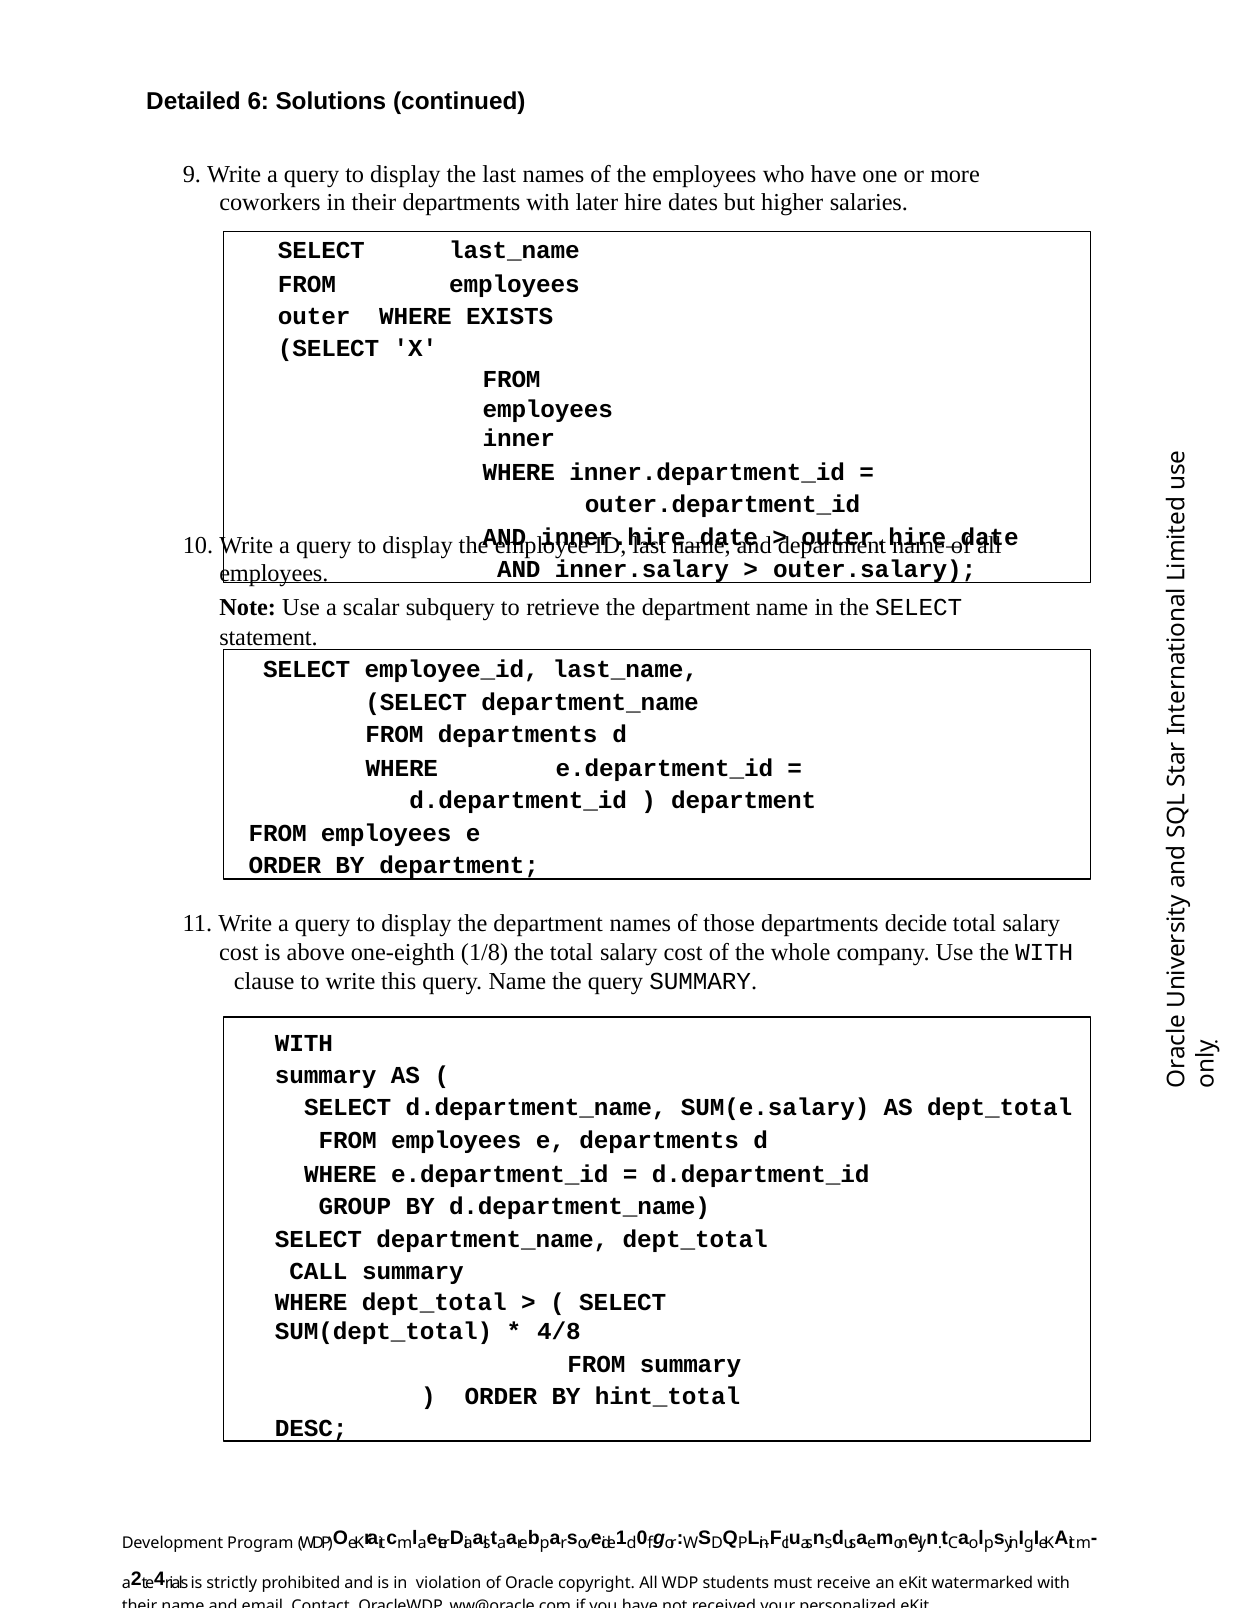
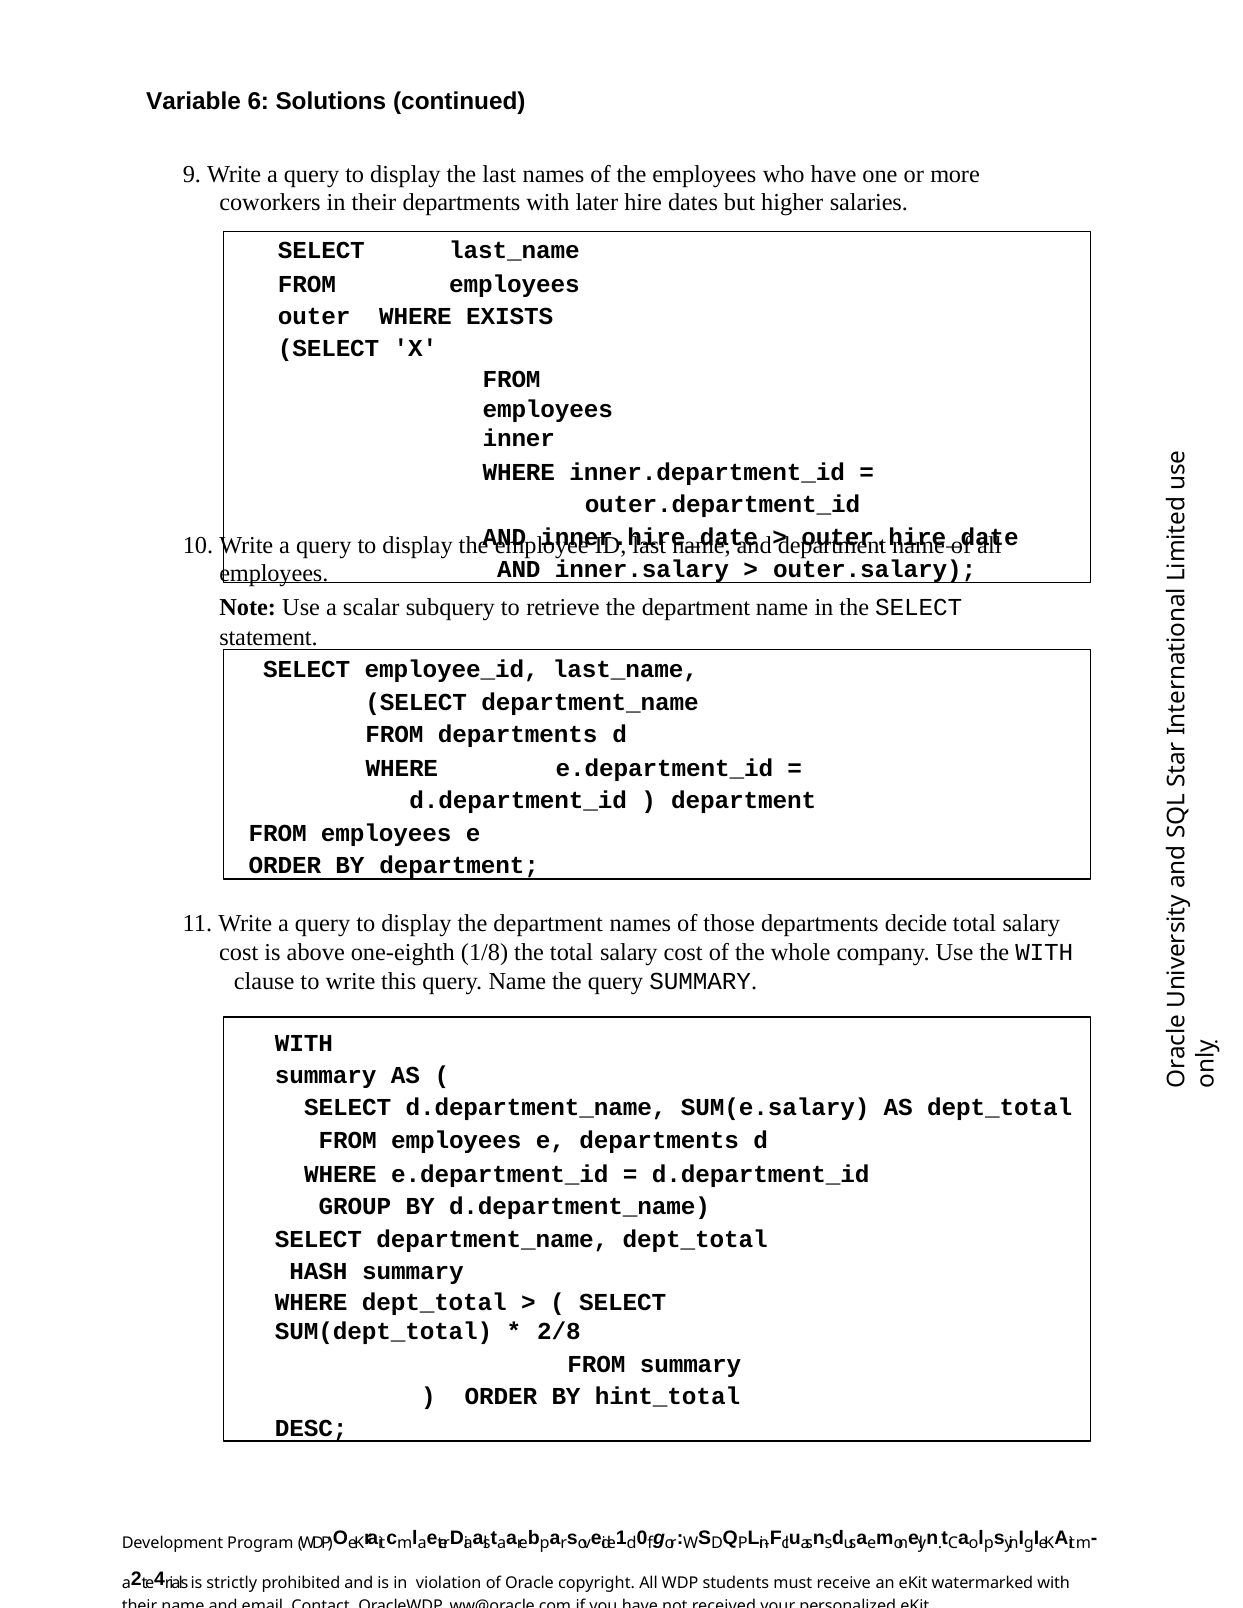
Detailed: Detailed -> Variable (194, 101)
CALL: CALL -> HASH (318, 1272)
4/8: 4/8 -> 2/8 (559, 1332)
